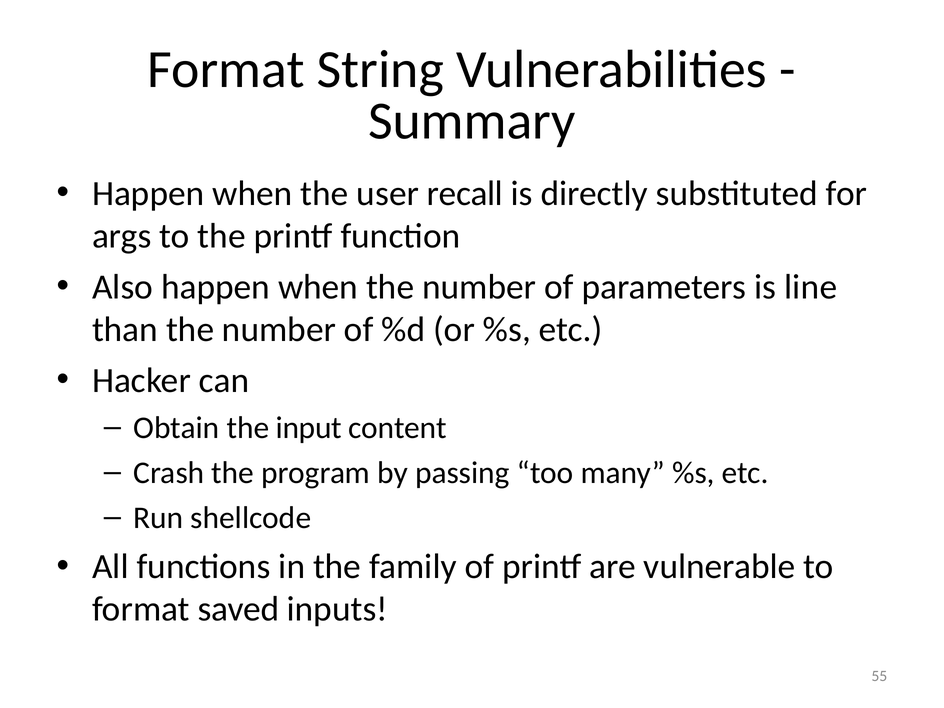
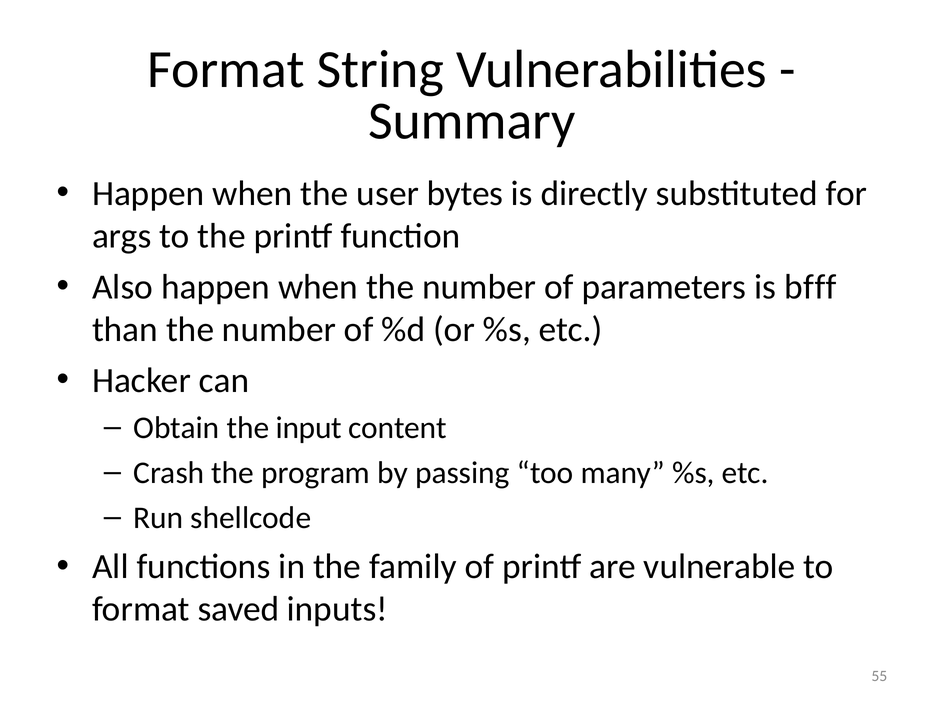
recall: recall -> bytes (465, 194)
line: line -> bfff (811, 287)
